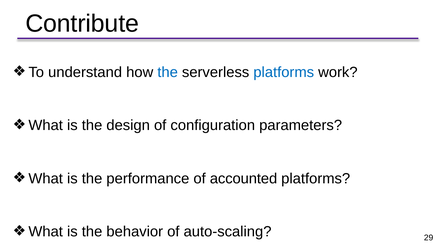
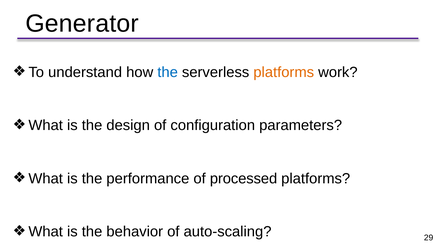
Contribute: Contribute -> Generator (82, 24)
platforms colour: blue -> orange (284, 72)
accounted: accounted -> processed (244, 179)
